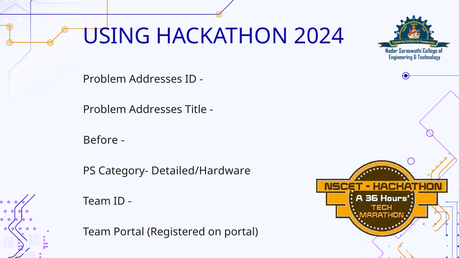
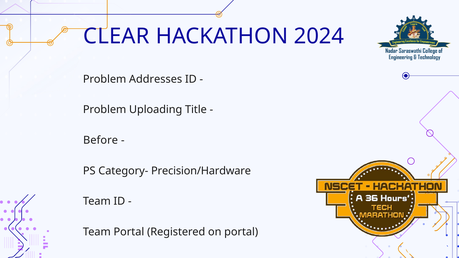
USING: USING -> CLEAR (116, 36)
Addresses: Addresses -> Uploading (156, 110)
Detailed/Hardware: Detailed/Hardware -> Precision/Hardware (201, 171)
